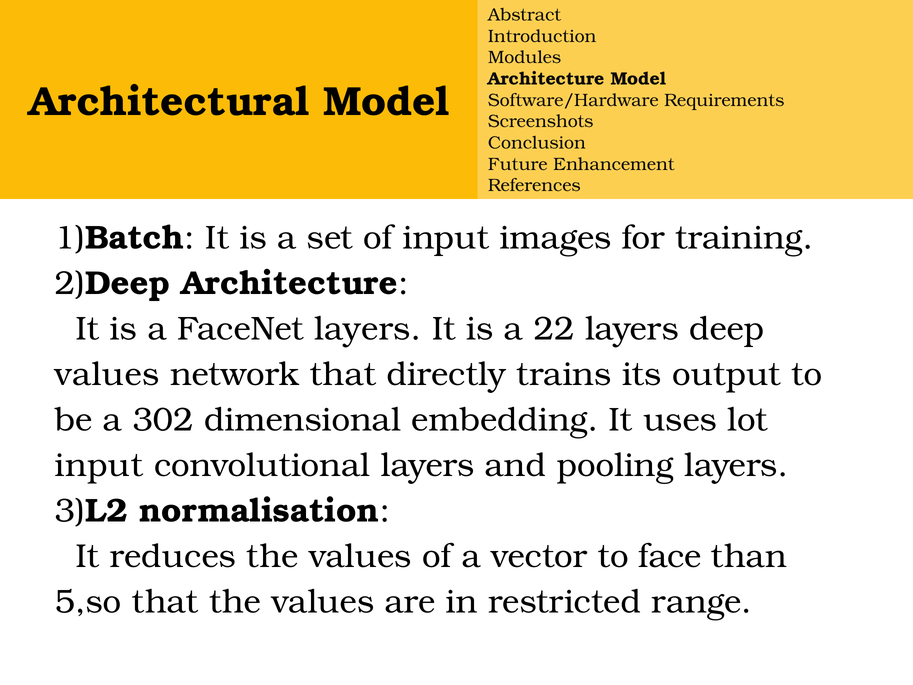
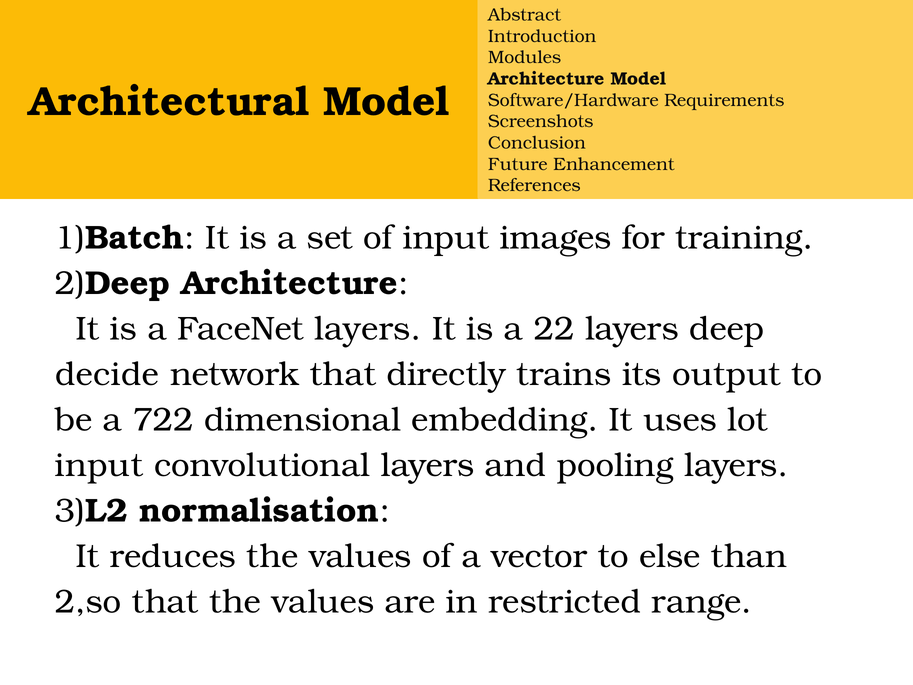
values: values -> decide (107, 374)
302: 302 -> 722 (163, 420)
face: face -> else (670, 556)
5,so: 5,so -> 2,so (88, 602)
